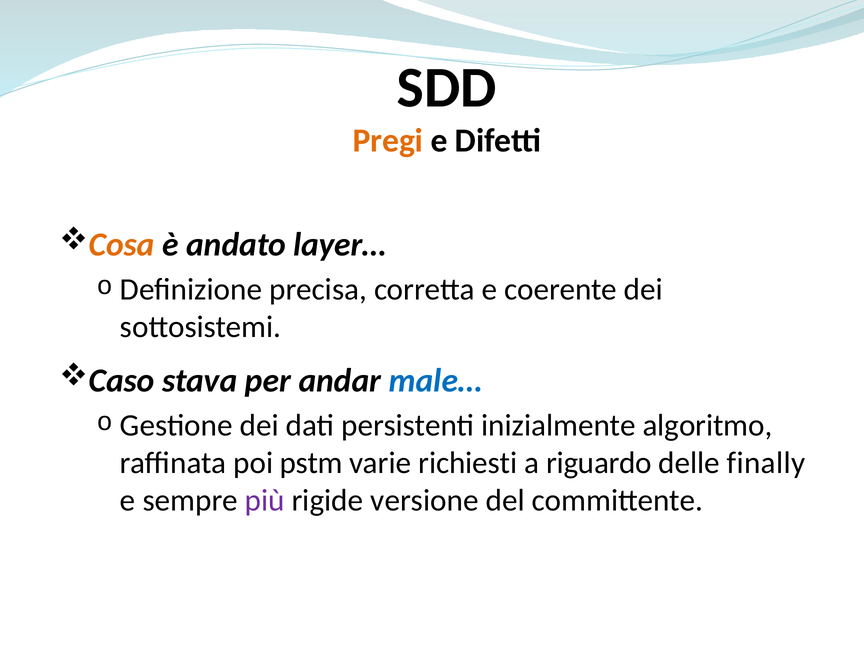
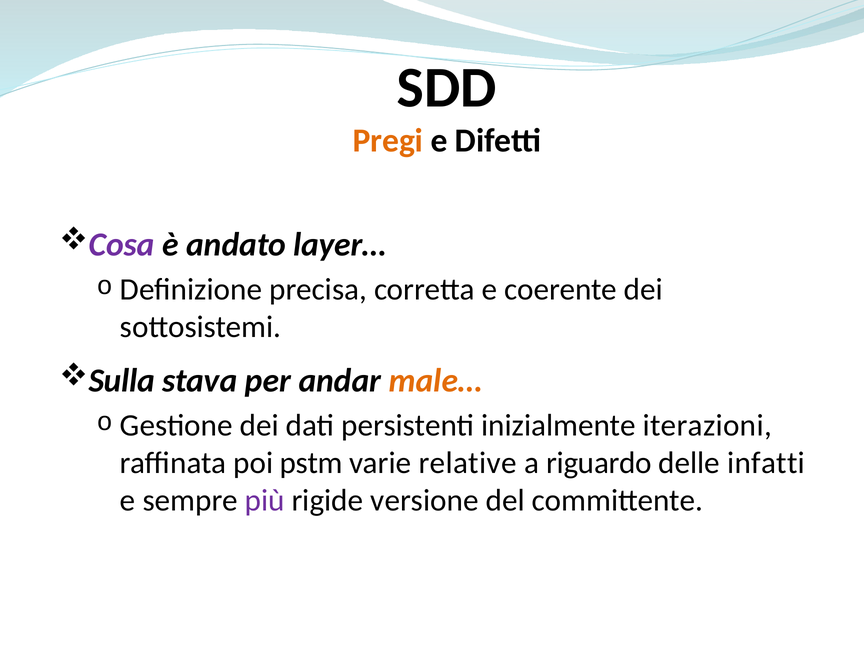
Cosa colour: orange -> purple (122, 244)
Caso: Caso -> Sulla (122, 381)
male… colour: blue -> orange (435, 381)
algoritmo: algoritmo -> iterazioni (707, 425)
richiesti: richiesti -> relative (468, 463)
finally: finally -> infatti (766, 463)
